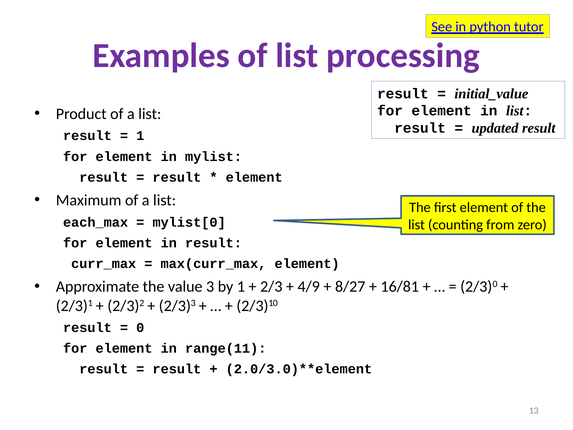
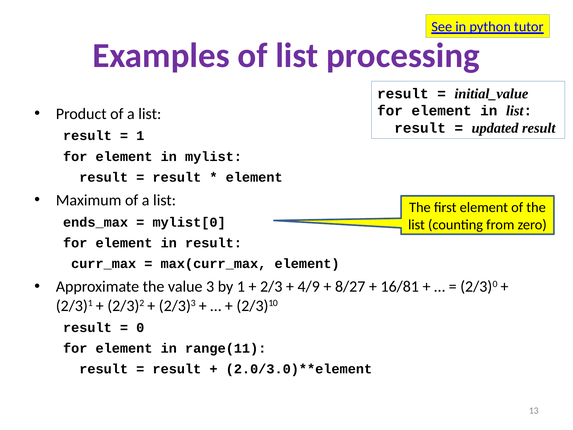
each_max: each_max -> ends_max (96, 222)
